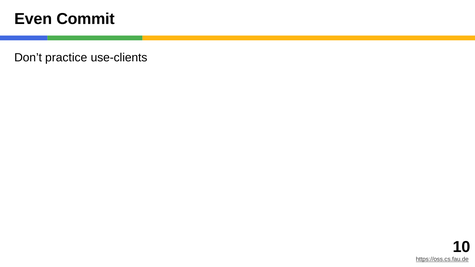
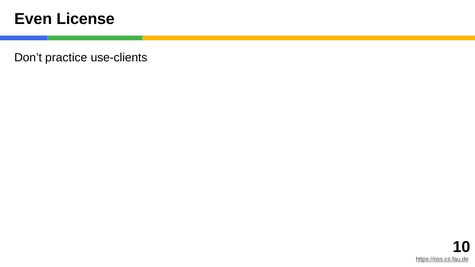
Commit: Commit -> License (86, 19)
